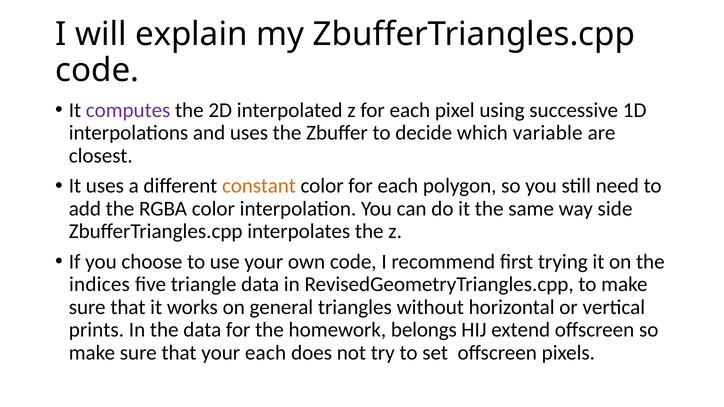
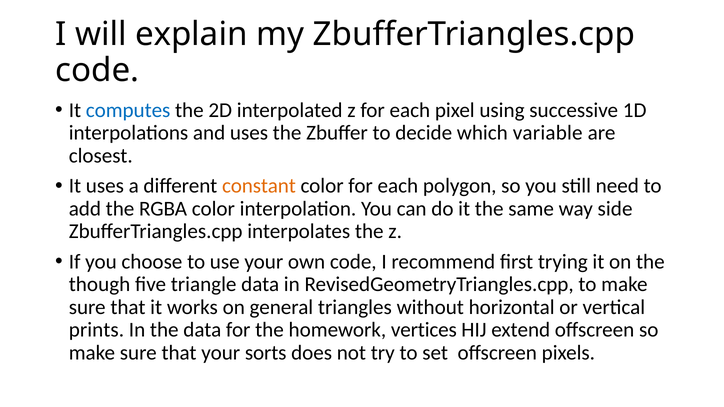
computes colour: purple -> blue (128, 110)
indices: indices -> though (100, 285)
belongs: belongs -> vertices (424, 330)
your each: each -> sorts (266, 353)
